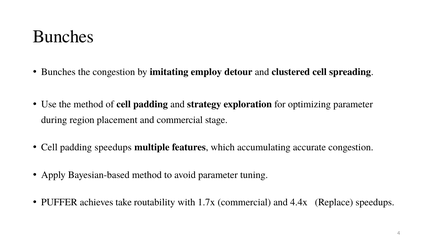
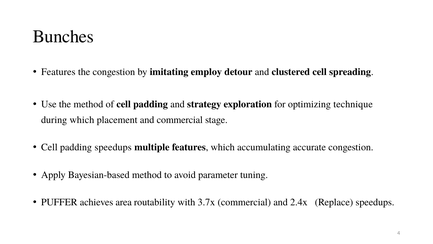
Bunches: Bunches -> Features (58, 72)
optimizing parameter: parameter -> technique (353, 104)
during region: region -> which (82, 120)
take: take -> area (124, 202)
1.7x: 1.7x -> 3.7x (206, 202)
4.4x: 4.4x -> 2.4x (299, 202)
